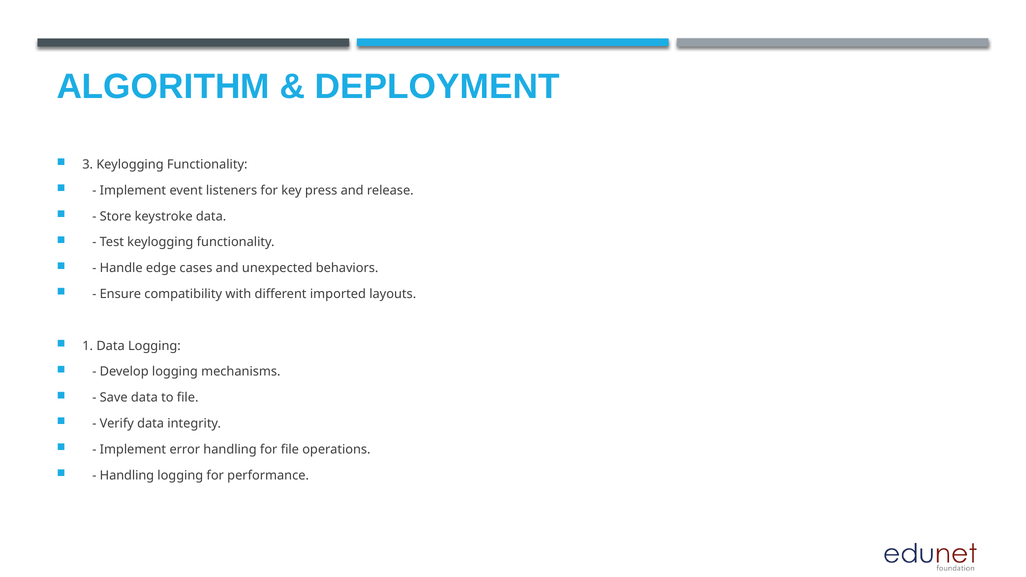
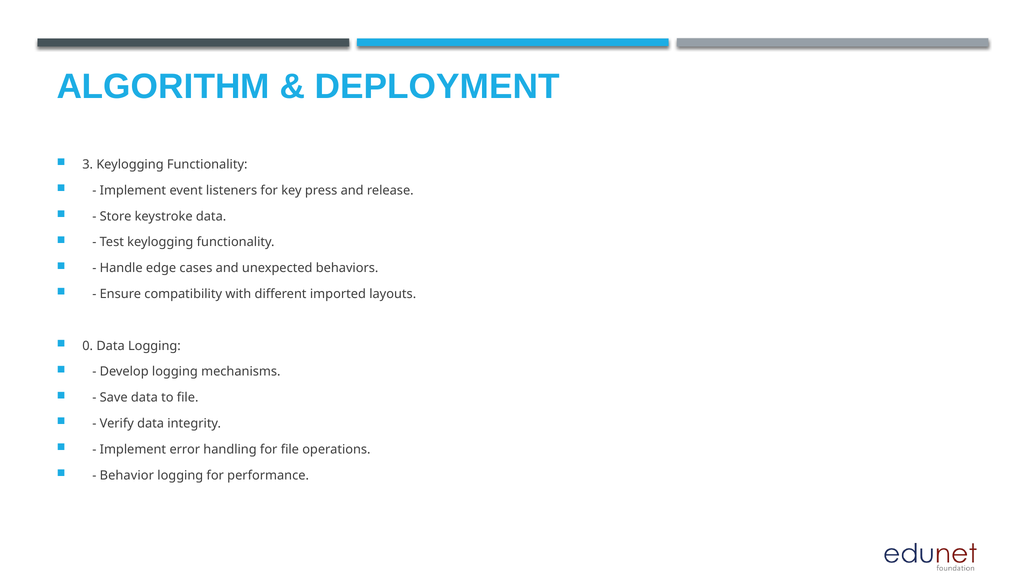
1: 1 -> 0 (88, 346)
Handling: Handling -> Behavior (127, 475)
